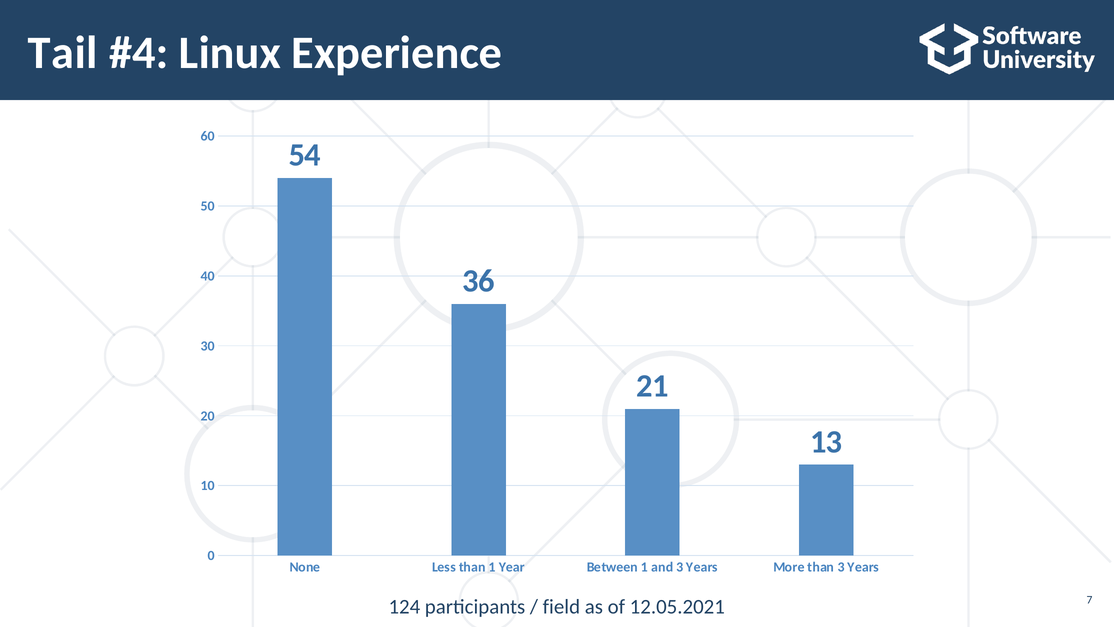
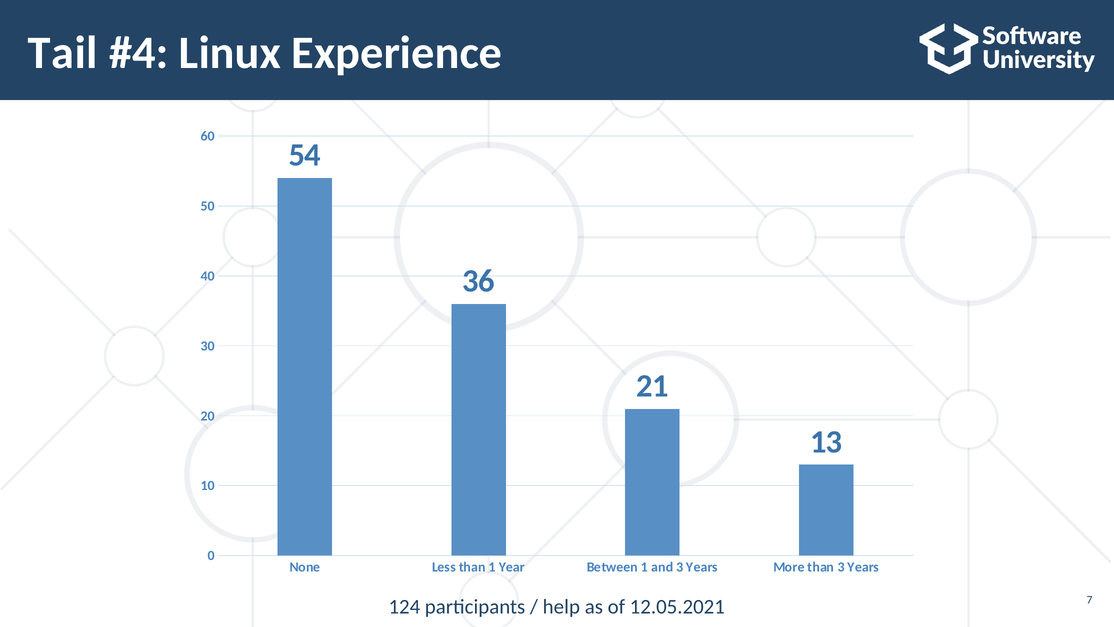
field: field -> help (561, 607)
